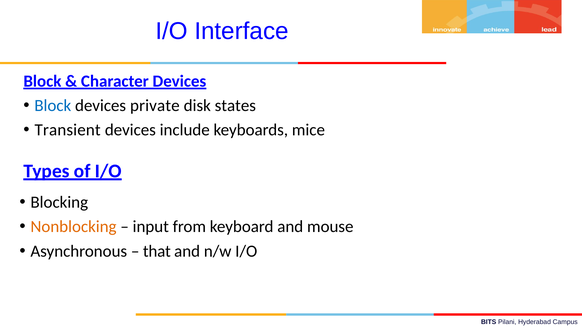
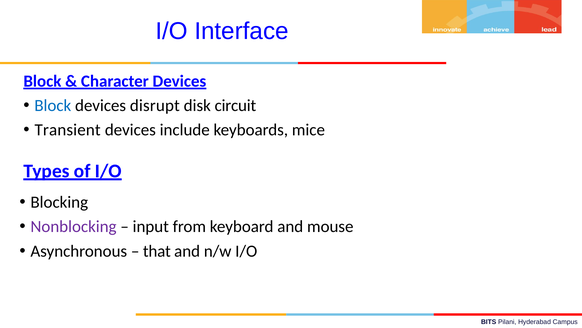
private: private -> disrupt (155, 105)
states: states -> circuit (235, 105)
Nonblocking colour: orange -> purple (74, 226)
